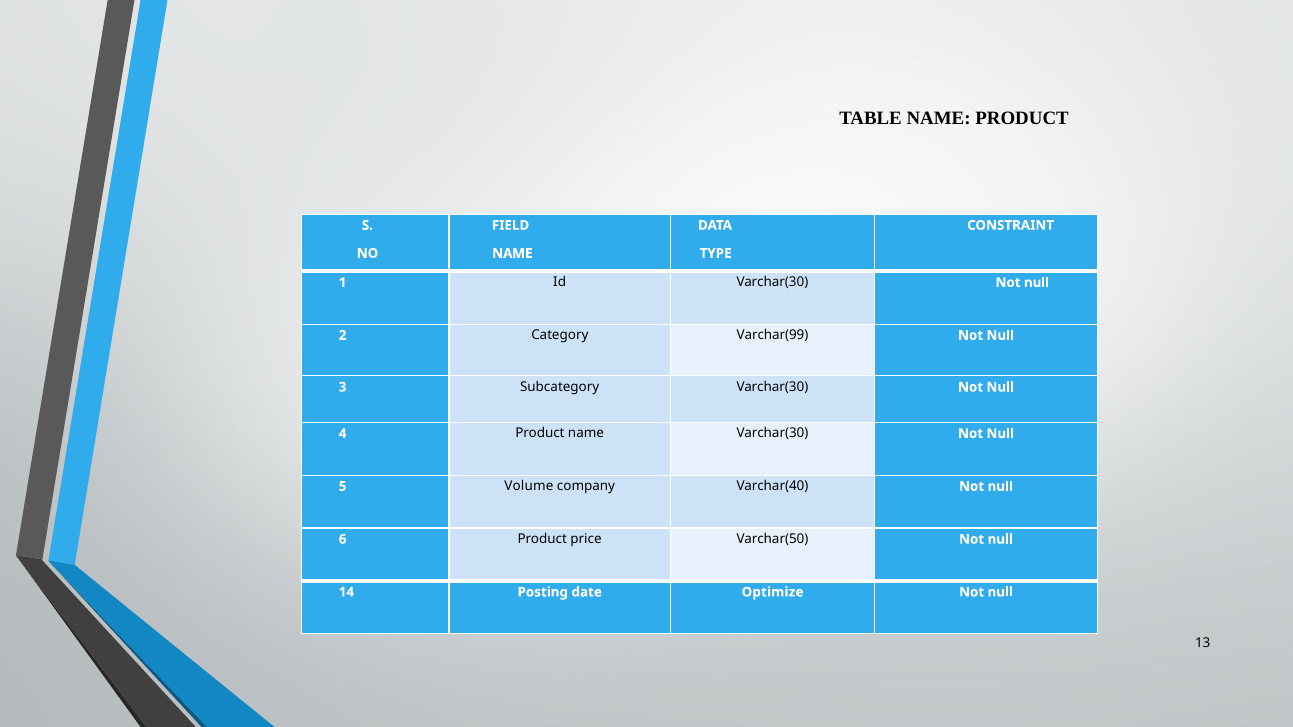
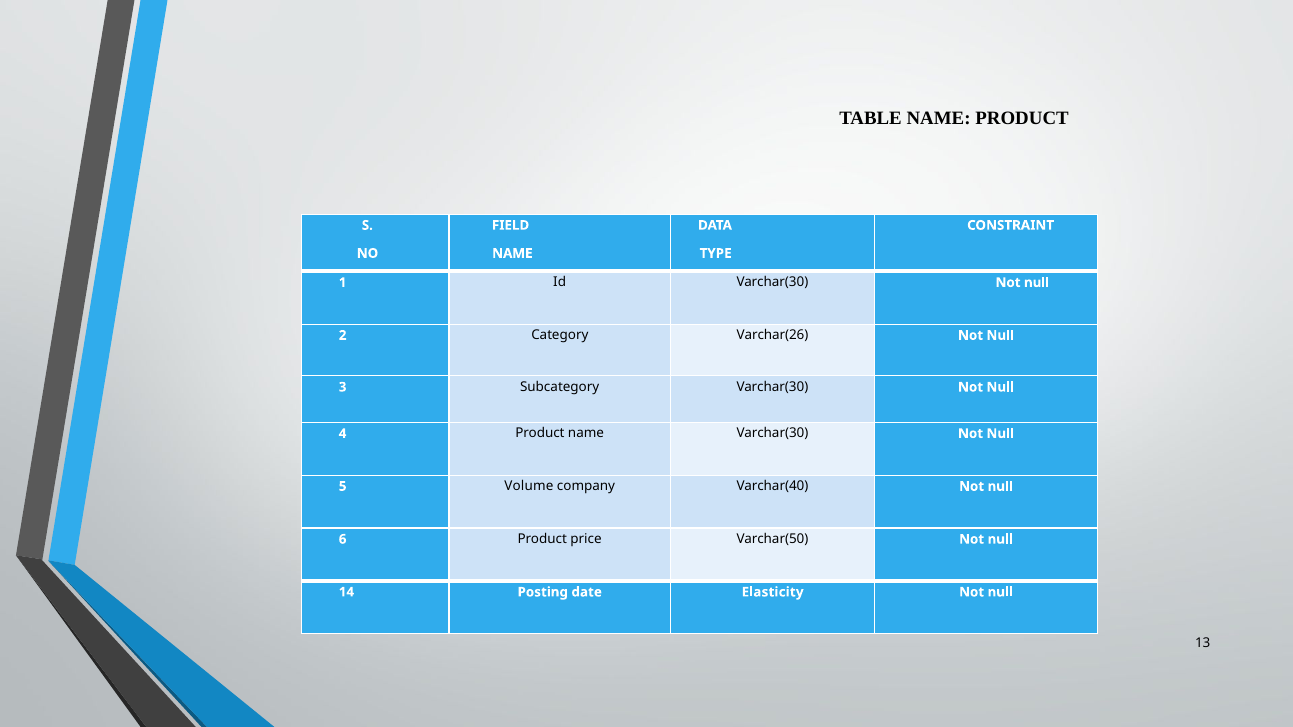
Varchar(99: Varchar(99 -> Varchar(26 (772, 335)
Optimize: Optimize -> Elasticity (773, 592)
